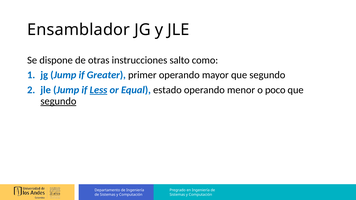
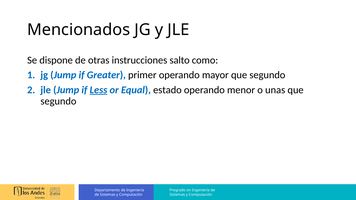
Ensamblador: Ensamblador -> Mencionados (79, 30)
poco: poco -> unas (275, 90)
segundo underline: present -> none (58, 101)
